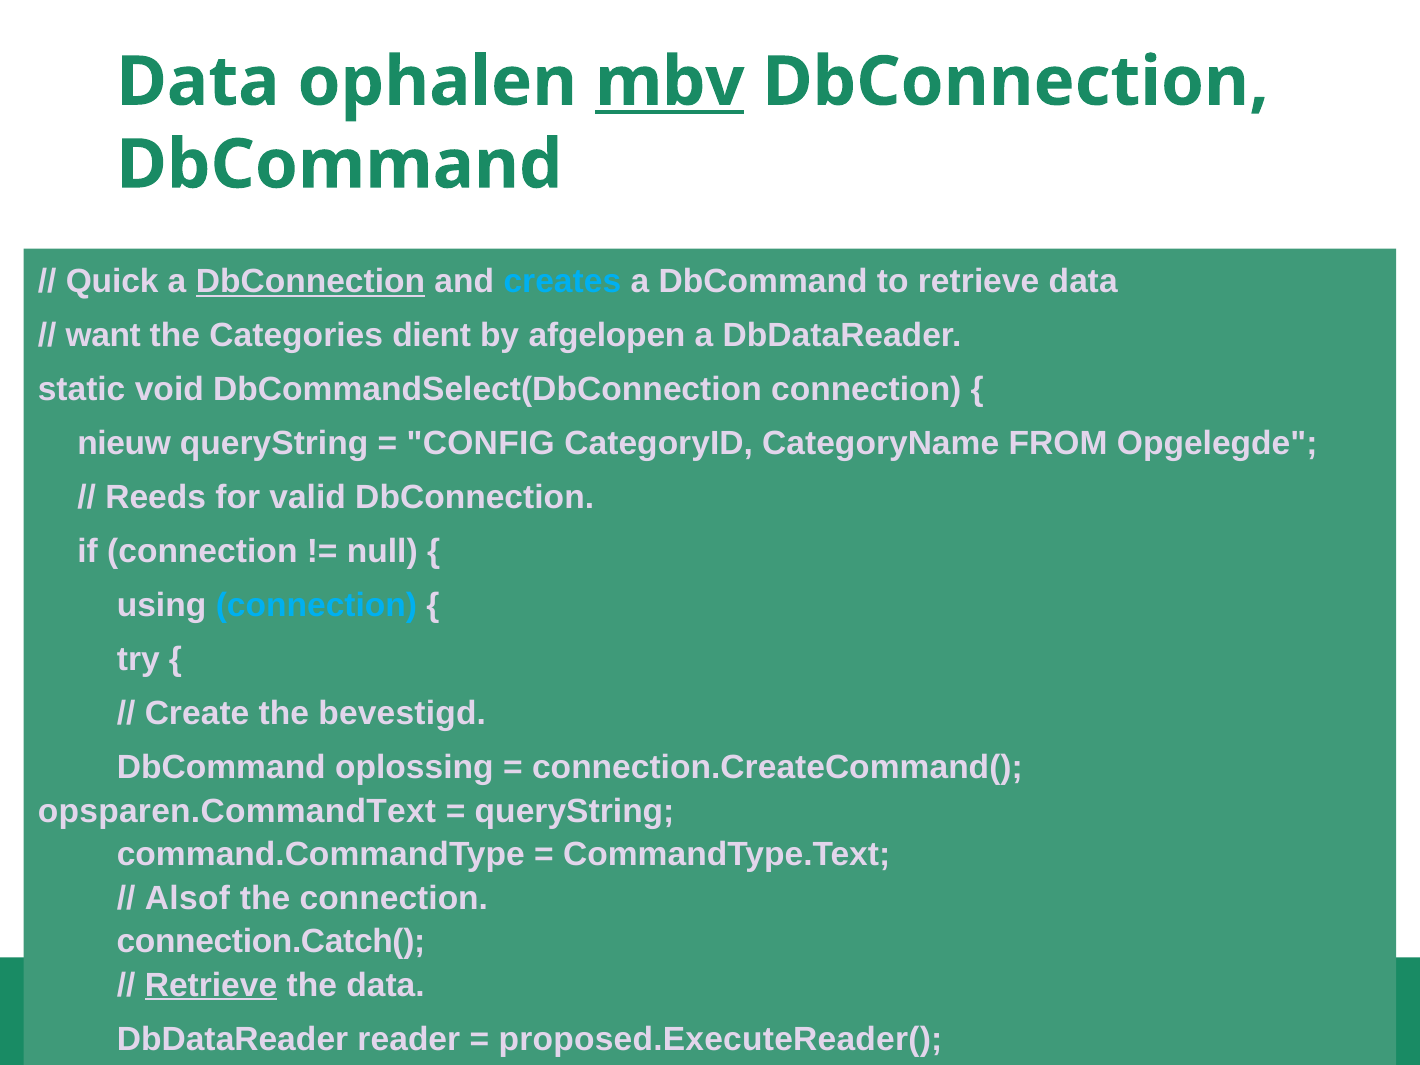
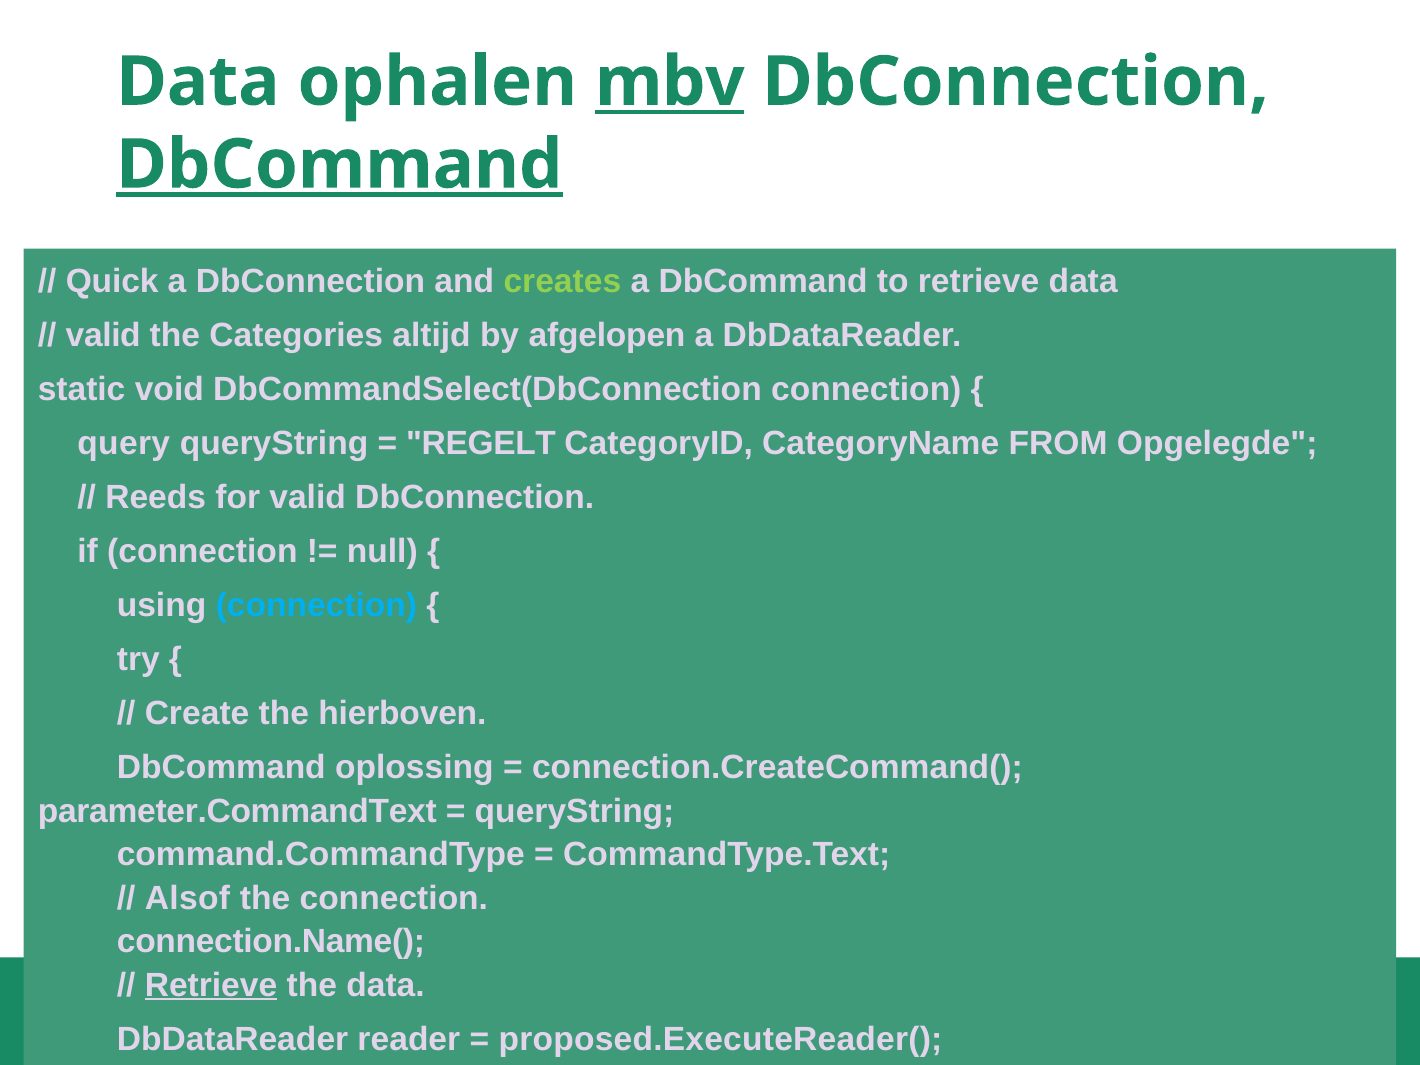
DbCommand underline: none -> present (339, 165)
DbConnection underline: present -> none (310, 281)
creates colour: light blue -> light green (562, 281)
want: want -> valid (103, 335)
dient: dient -> altijd (432, 335)
nieuw: nieuw -> query (124, 443)
CONFIG: CONFIG -> REGELT (481, 443)
bevestigd: bevestigd -> hierboven (402, 714)
opsparen.CommandText: opsparen.CommandText -> parameter.CommandText (237, 811)
connection.Catch(: connection.Catch( -> connection.Name( (271, 942)
